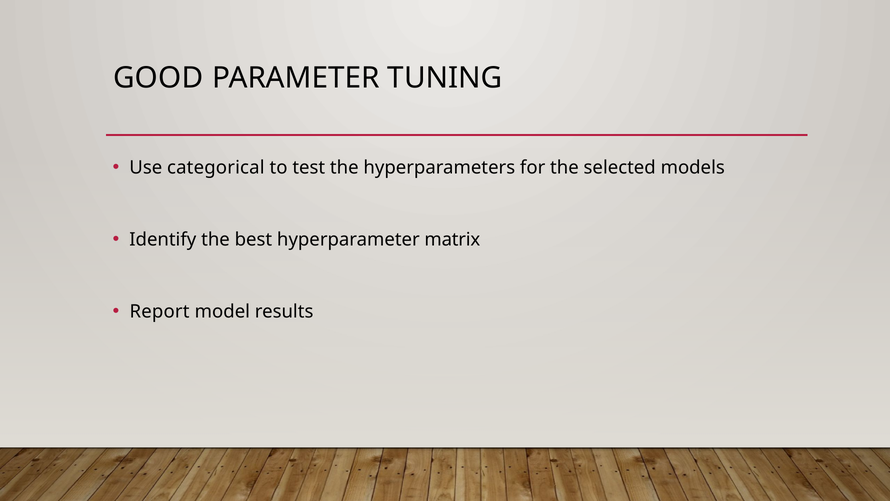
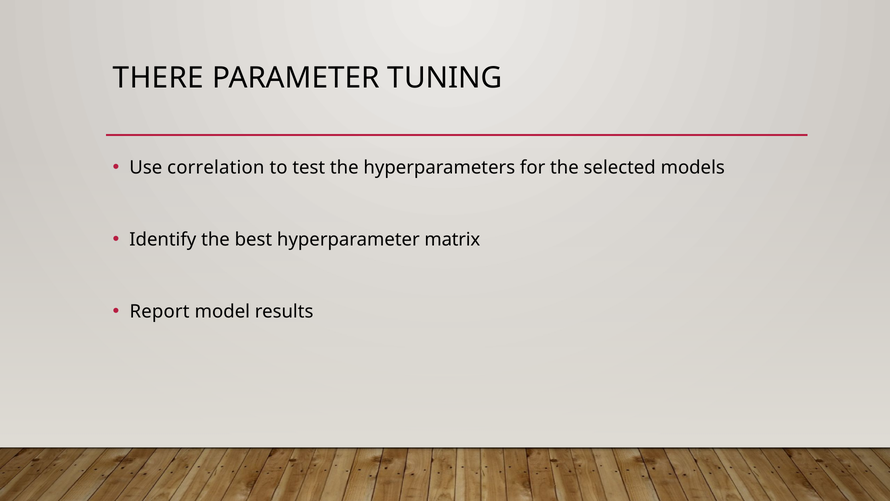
GOOD: GOOD -> THERE (158, 78)
categorical: categorical -> correlation (216, 167)
